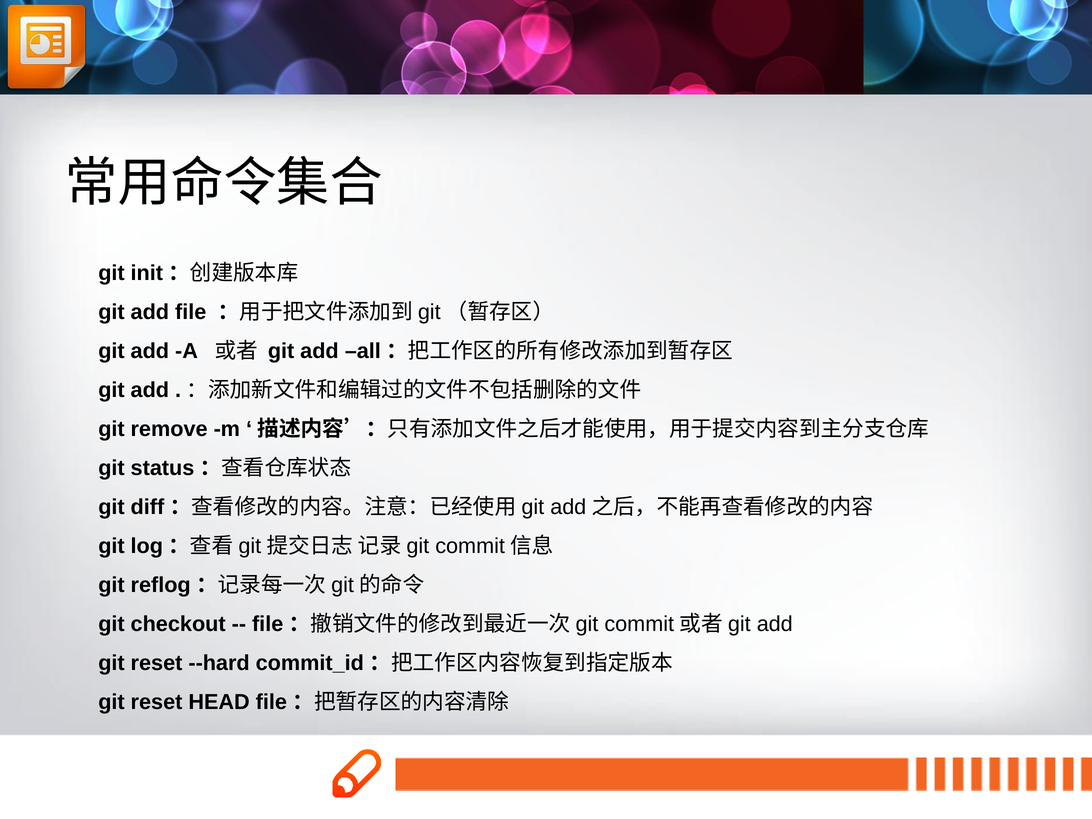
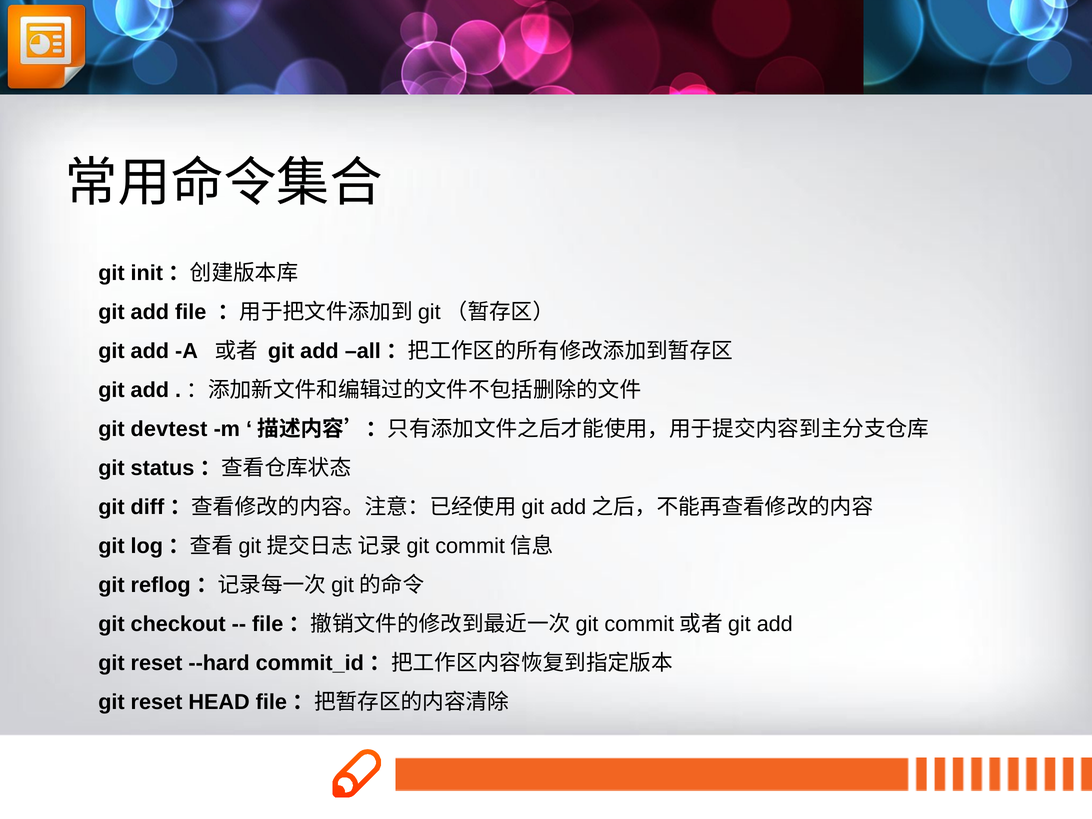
remove: remove -> devtest (169, 429)
